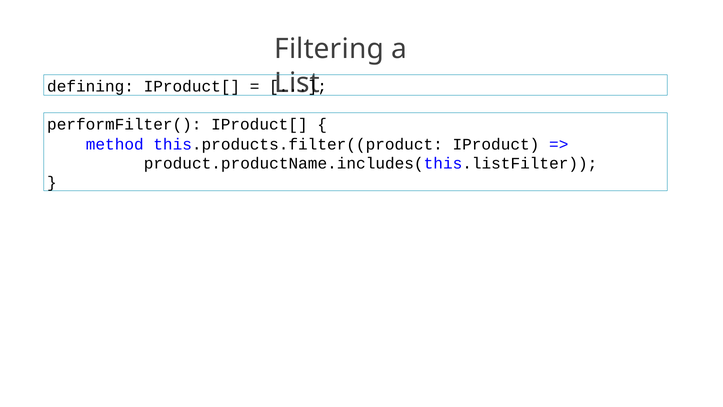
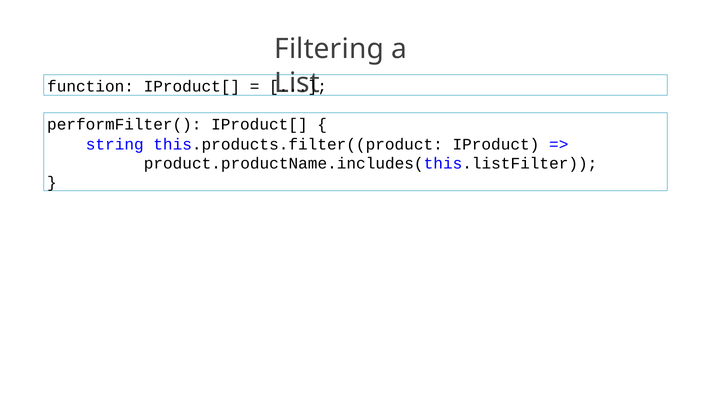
defining: defining -> function (91, 87)
method: method -> string (115, 144)
